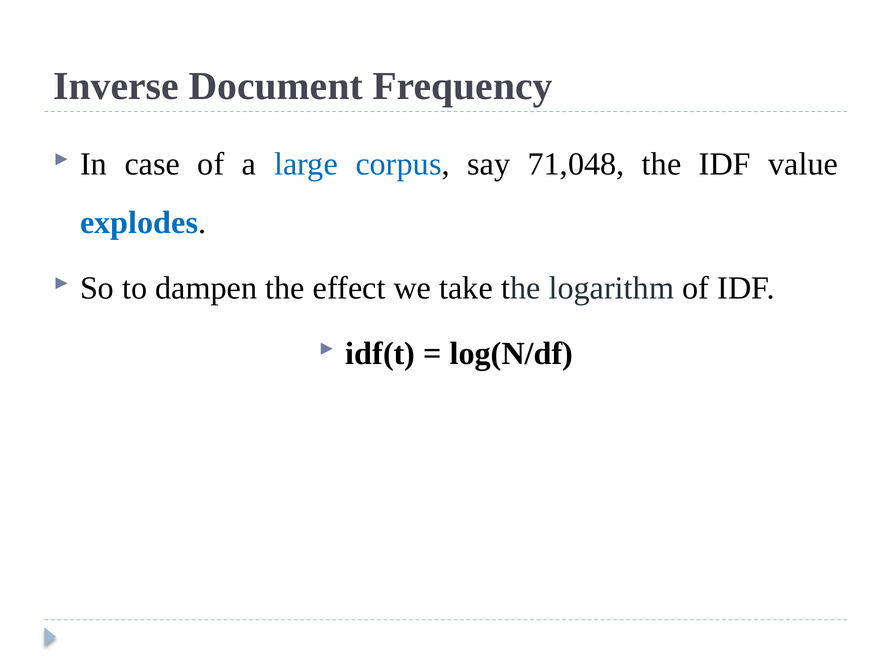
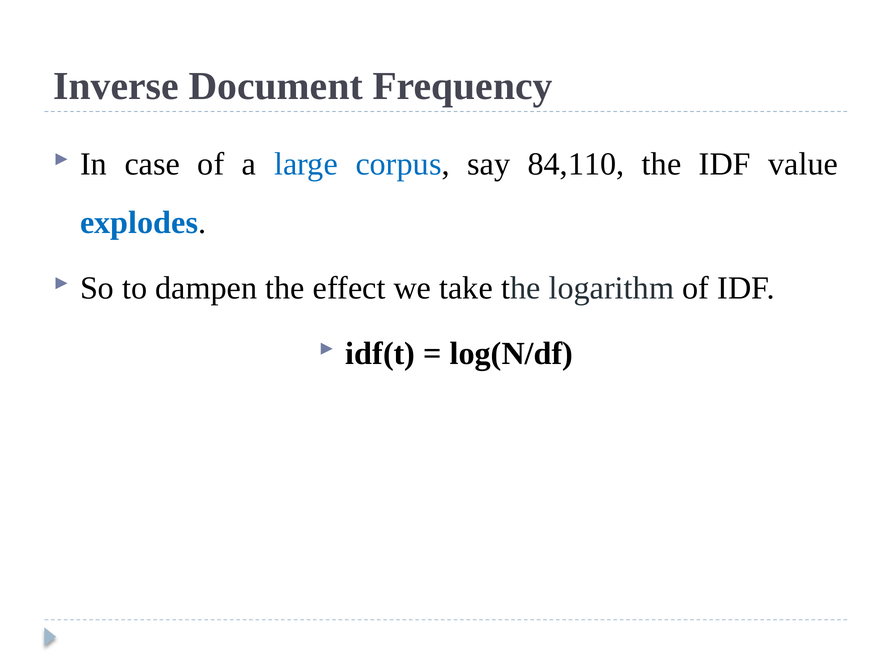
71,048: 71,048 -> 84,110 (576, 164)
